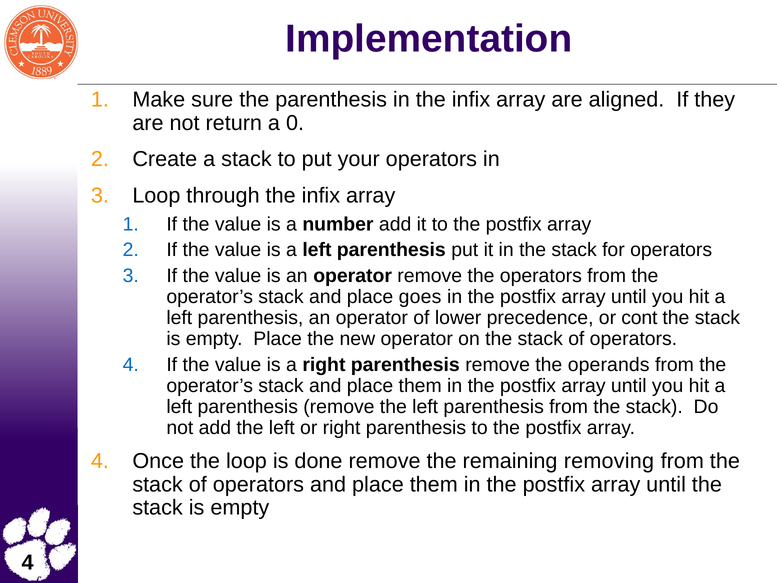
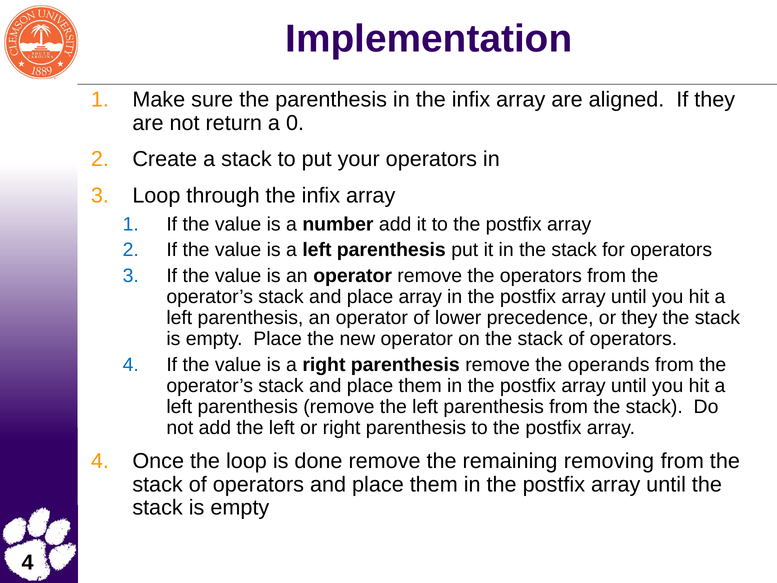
place goes: goes -> array (420, 297)
or cont: cont -> they (639, 318)
